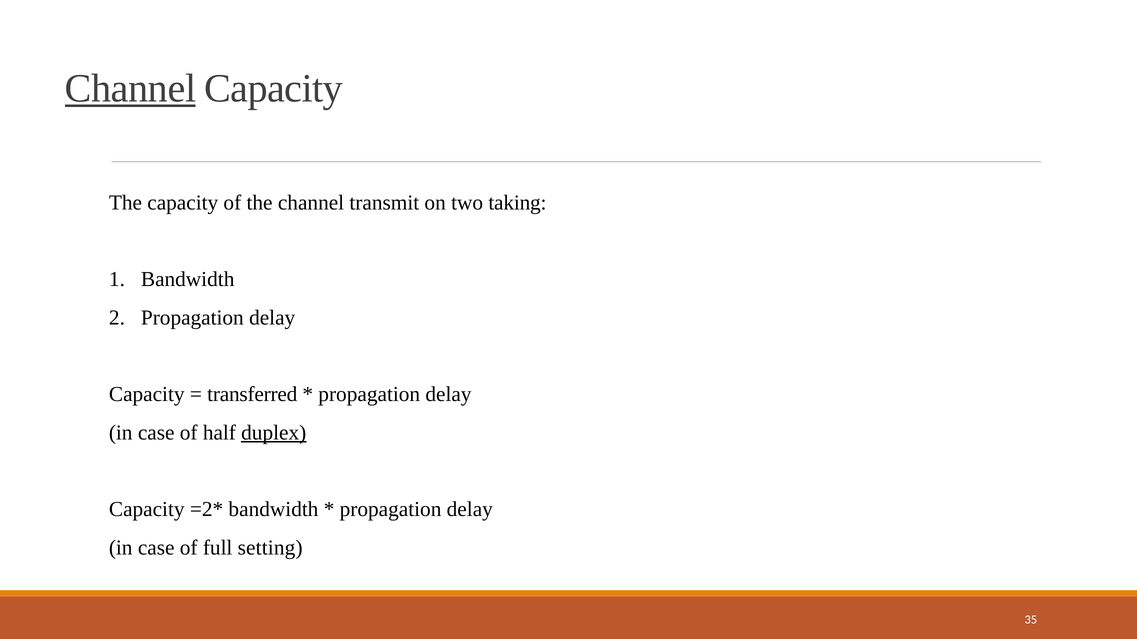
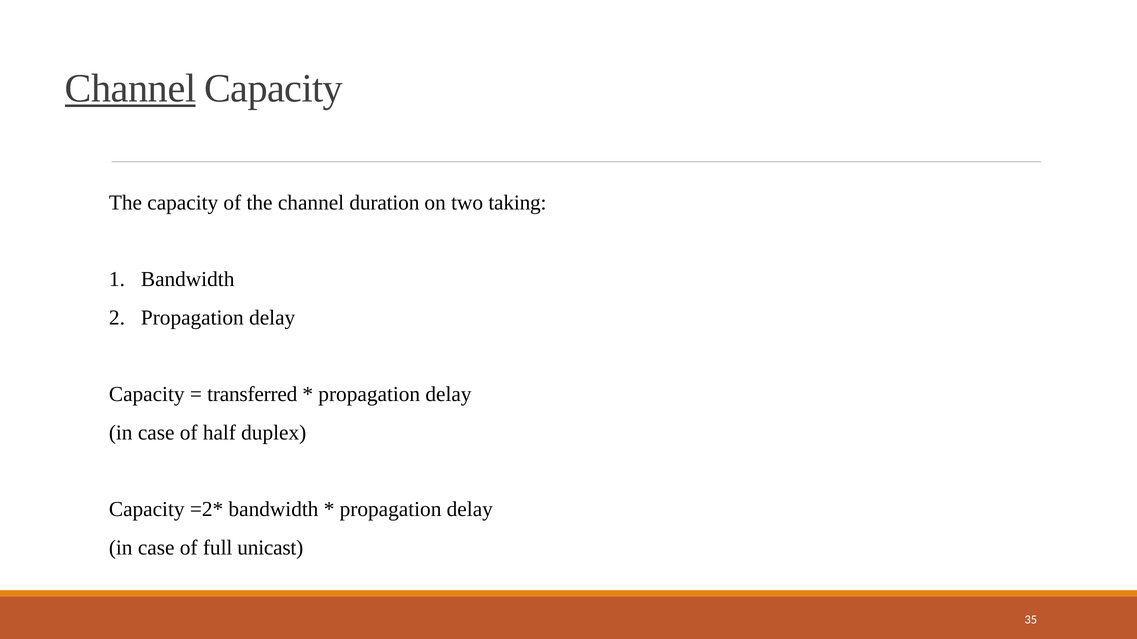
transmit: transmit -> duration (384, 203)
duplex underline: present -> none (274, 433)
setting: setting -> unicast (270, 548)
